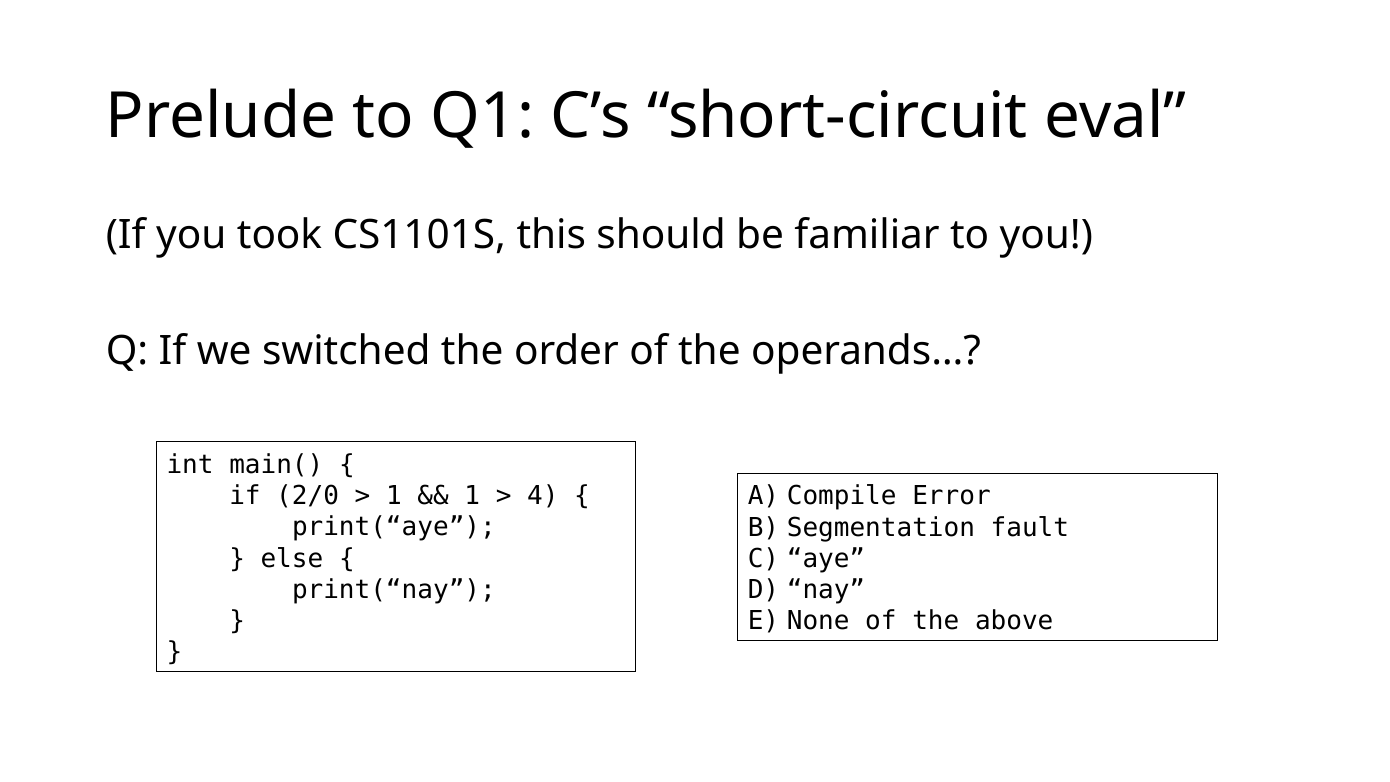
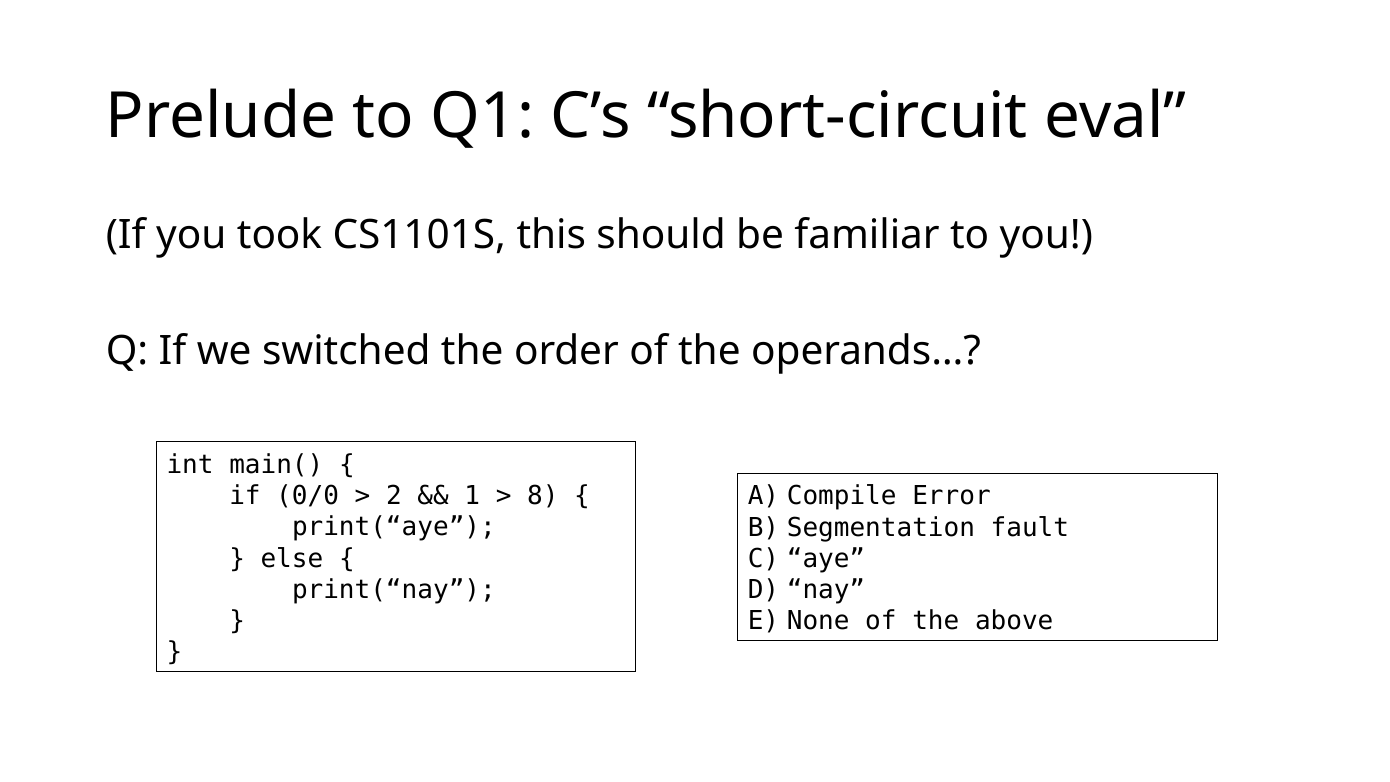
2/0: 2/0 -> 0/0 (308, 496)
1: 1 -> 2 (394, 496)
4: 4 -> 8 (543, 496)
